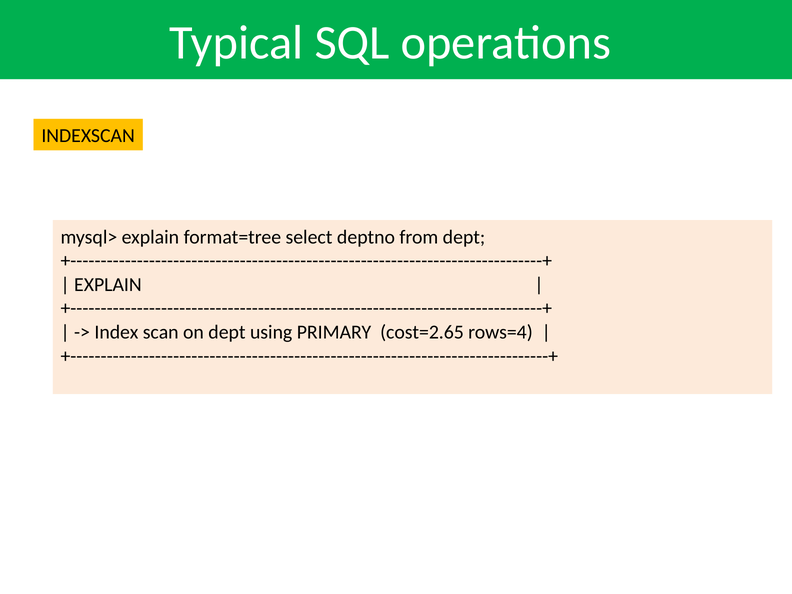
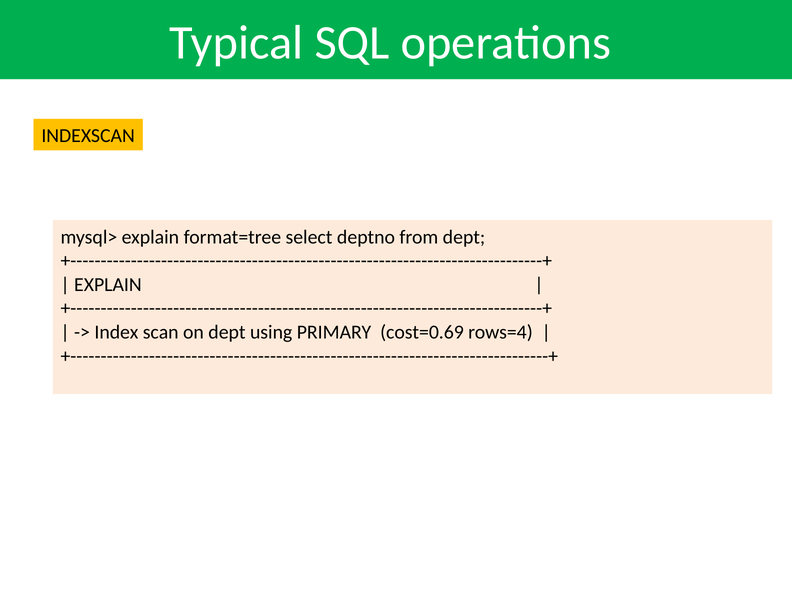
cost=2.65: cost=2.65 -> cost=0.69 (422, 332)
